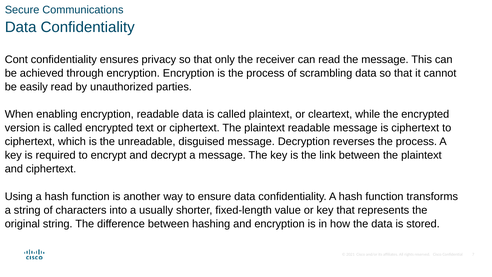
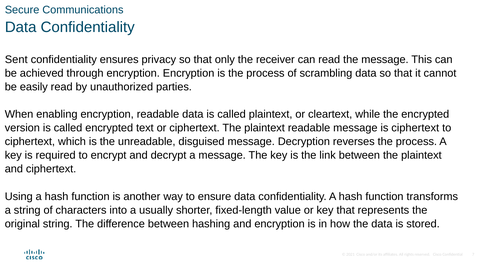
Cont: Cont -> Sent (16, 59)
